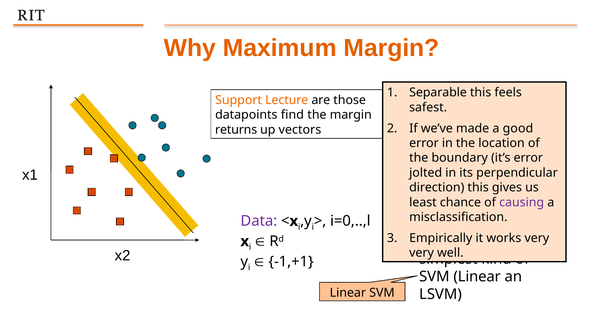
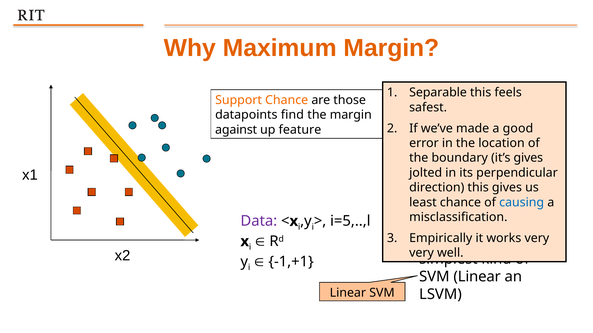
Support Lecture: Lecture -> Chance (287, 100)
returns: returns -> against (236, 130)
vectors: vectors -> feature (300, 130)
error: error -> gives (528, 158)
causing colour: purple -> blue (522, 203)
i=0,..,l: i=0,..,l -> i=5,..,l (350, 221)
